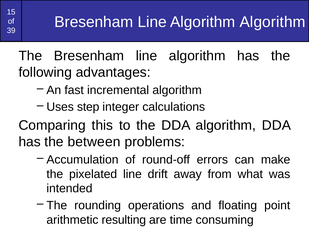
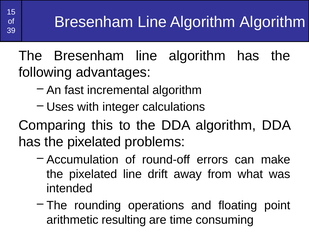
step: step -> with (88, 107)
has the between: between -> pixelated (94, 142)
